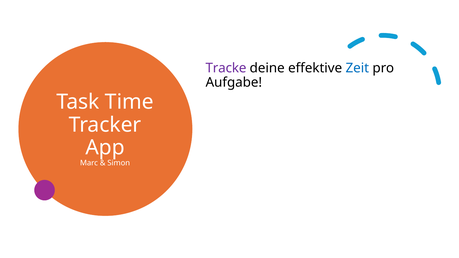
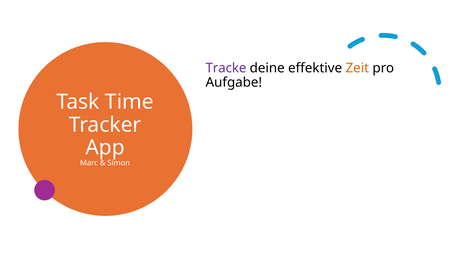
Zeit colour: blue -> orange (357, 68)
